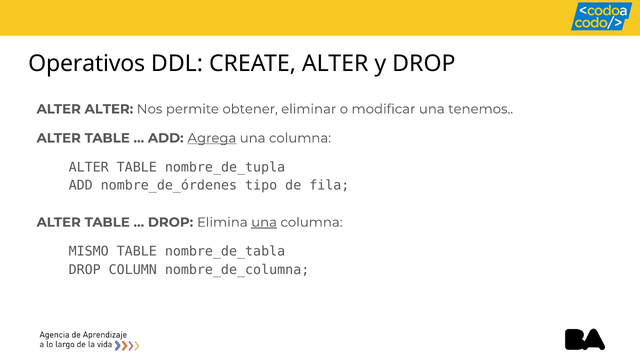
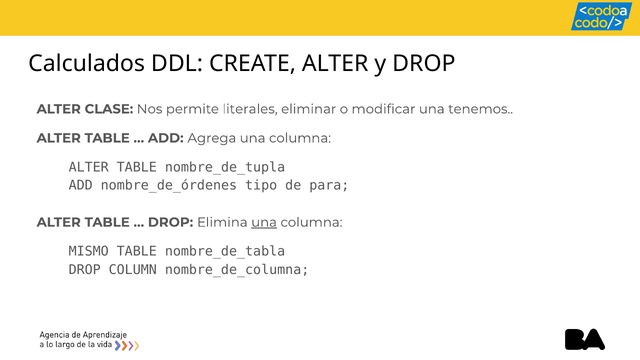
Operativos: Operativos -> Calculados (87, 64)
ALTER ALTER: ALTER -> CLASE (109, 109)
obtener: obtener -> literales (250, 109)
Agrega underline: present -> none (212, 138)
fila: fila -> para (329, 186)
